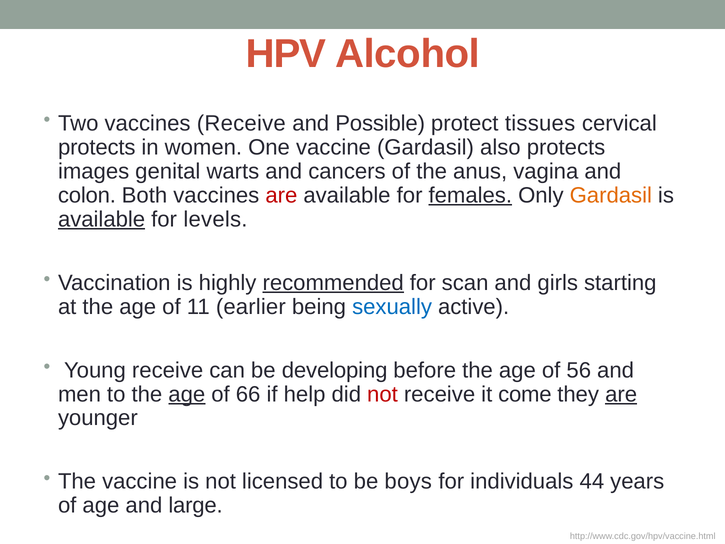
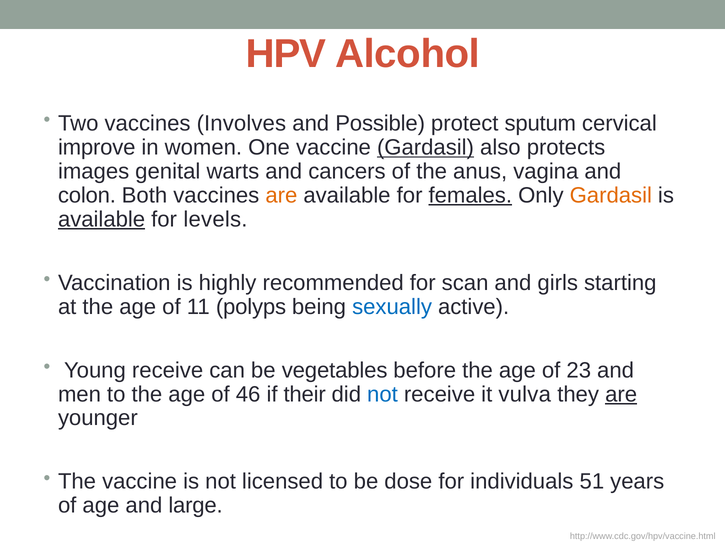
vaccines Receive: Receive -> Involves (241, 123)
tissues: tissues -> sputum (540, 123)
protects: protects -> improve (97, 147)
Gardasil underline: none -> present (425, 147)
are colour: red -> orange (281, 195)
recommended underline: present -> none (333, 283)
earlier: earlier -> polyps (251, 307)
developing: developing -> vegetables (335, 370)
56: 56 -> 23 (579, 370)
age underline: present -> none (187, 394)
66: 66 -> 46 (248, 394)
help: help -> their (305, 394)
not colour: red -> blue (382, 394)
come: come -> vulva (525, 394)
boys: boys -> dose (408, 481)
44: 44 -> 51 (592, 481)
